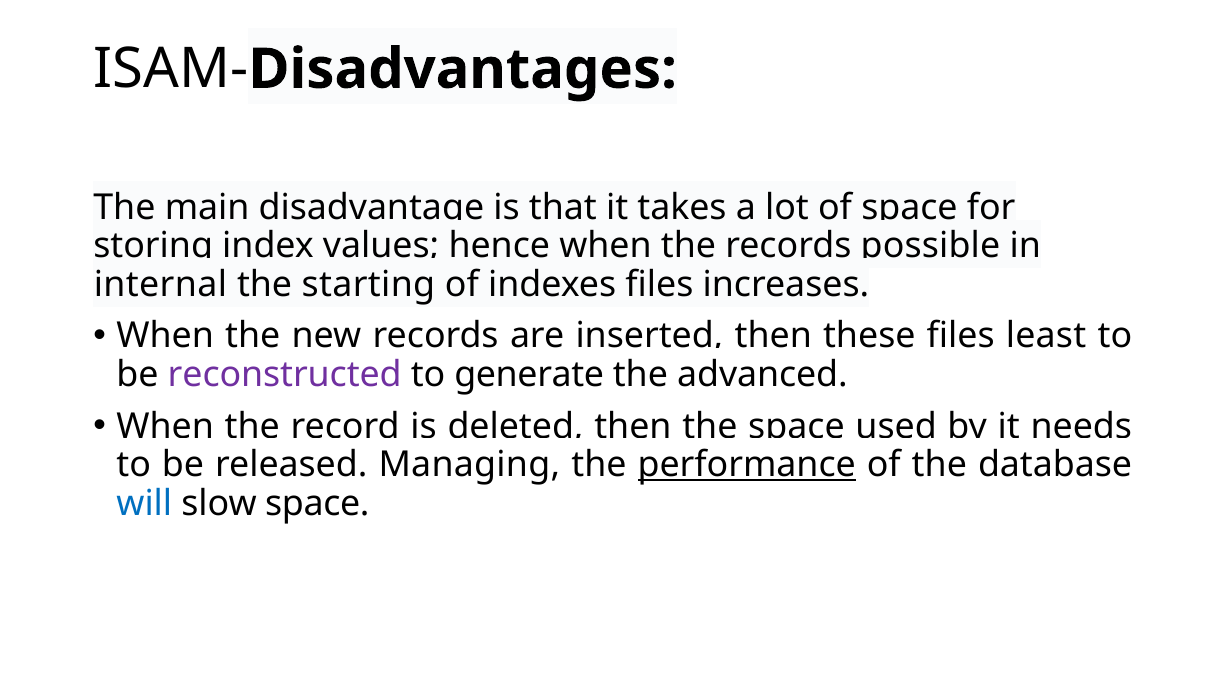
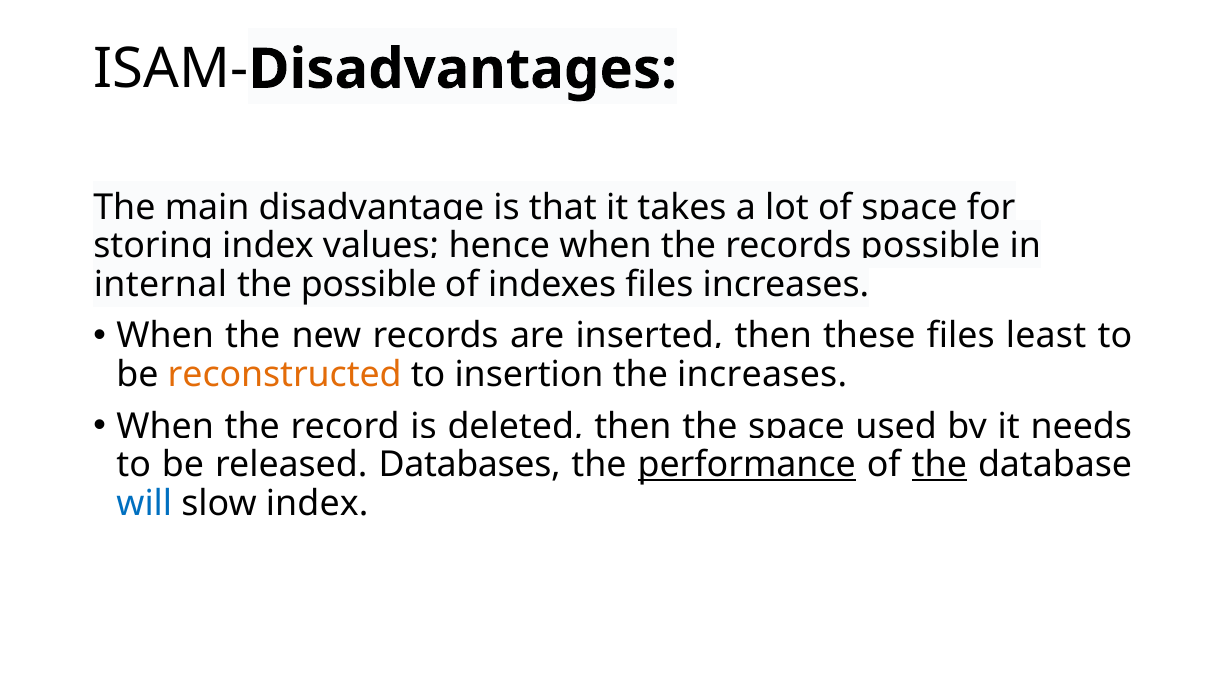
the starting: starting -> possible (369, 285)
reconstructed colour: purple -> orange (285, 375)
generate: generate -> insertion (529, 375)
the advanced: advanced -> increases (762, 375)
Managing: Managing -> Databases (470, 465)
the underline: none -> present (939, 465)
slow space: space -> index (317, 503)
